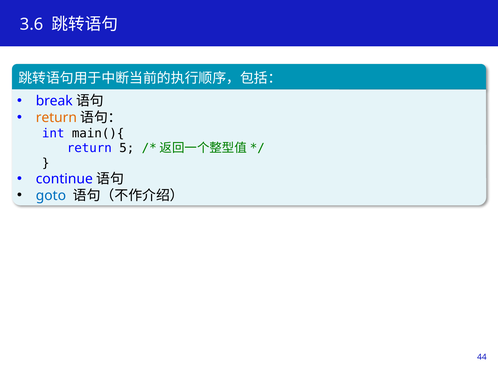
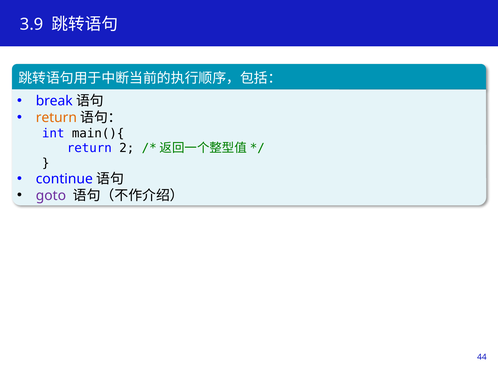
3.6: 3.6 -> 3.9 (32, 24)
5: 5 -> 2 (127, 148)
goto colour: blue -> purple (51, 196)
